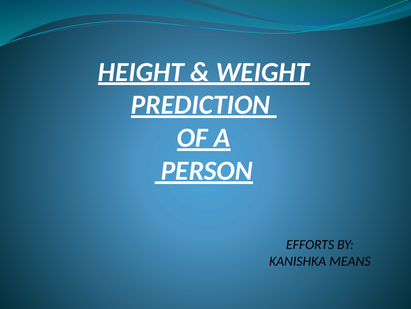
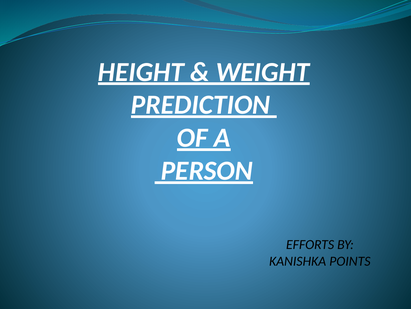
MEANS: MEANS -> POINTS (350, 261)
